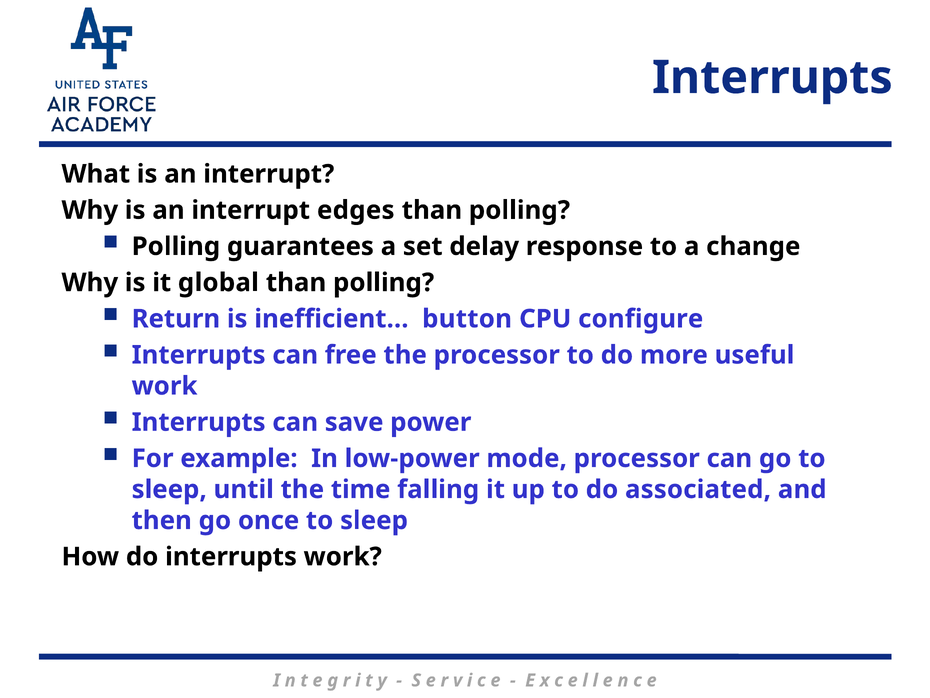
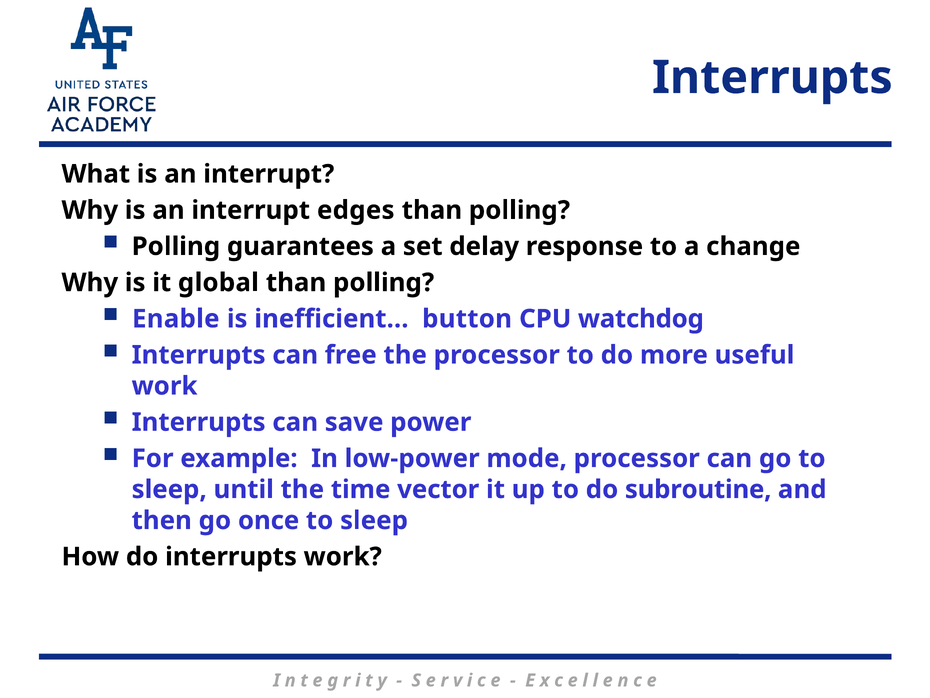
Return: Return -> Enable (176, 319)
configure: configure -> watchdog (641, 319)
falling: falling -> vector (438, 489)
associated: associated -> subroutine (698, 489)
